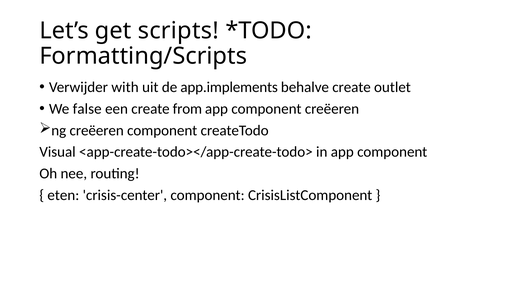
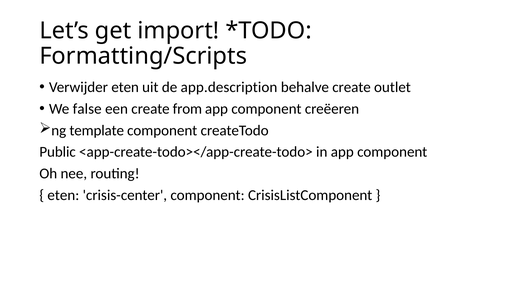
scripts: scripts -> import (178, 31)
Verwijder with: with -> eten (125, 87)
app.implements: app.implements -> app.description (229, 87)
ng creëeren: creëeren -> template (97, 131)
Visual: Visual -> Public (58, 152)
